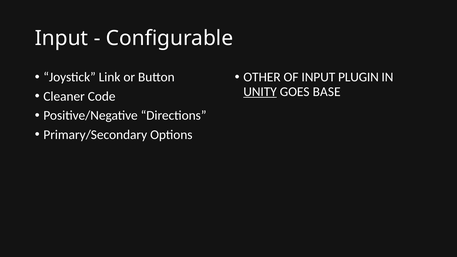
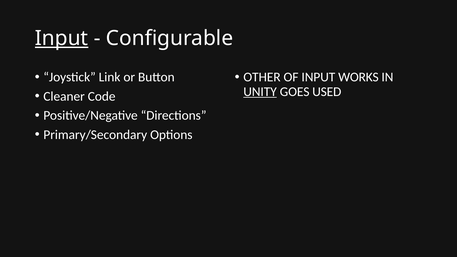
Input underline: none -> present (62, 38)
PLUGIN: PLUGIN -> WORKS (358, 77)
BASE: BASE -> USED (327, 92)
